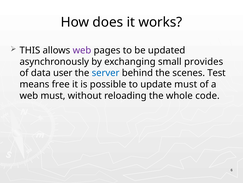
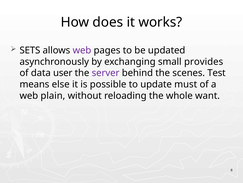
THIS: THIS -> SETS (30, 50)
server colour: blue -> purple (106, 73)
free: free -> else (61, 84)
web must: must -> plain (53, 95)
code: code -> want (207, 95)
